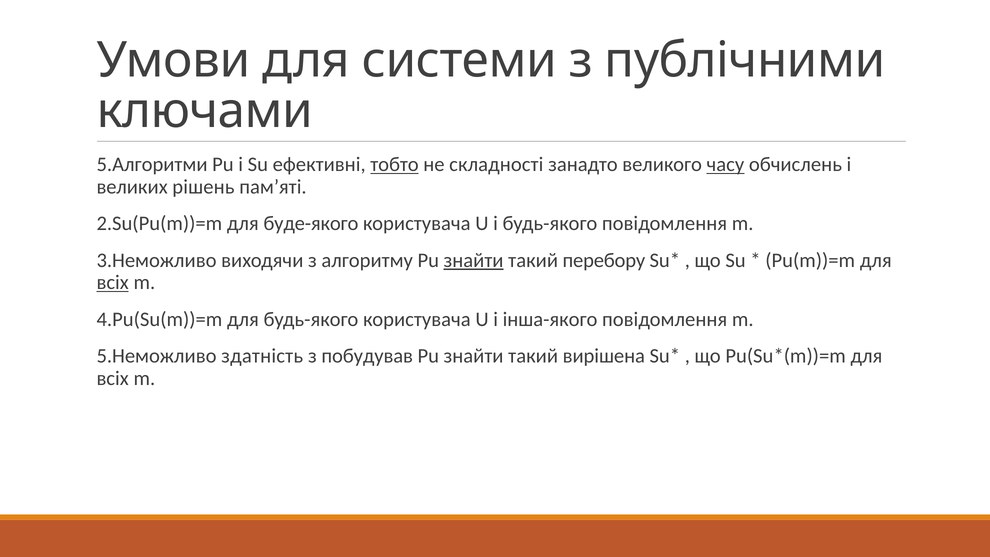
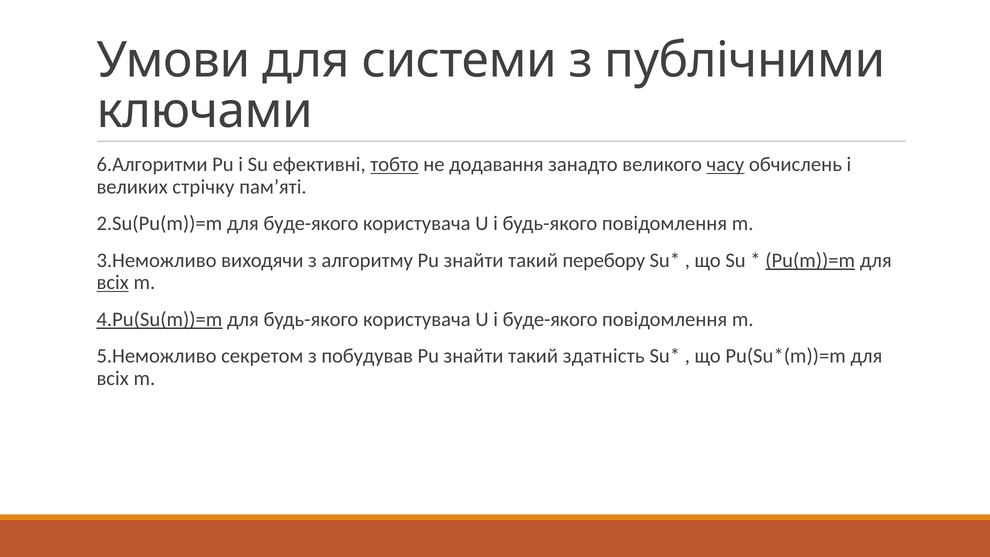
5.Алгоритми: 5.Алгоритми -> 6.Алгоритми (152, 165)
складності: складності -> додавання (496, 165)
рішень: рішень -> стрічку (203, 187)
знайти underline: present -> none (474, 260)
Pu(m))=m underline: none -> present (810, 260)
4.Pu(Su(m))=m underline: none -> present (159, 319)
і інша-якого: інша-якого -> буде-якого (550, 319)
здатність: здатність -> секретом (262, 356)
вирішена: вирішена -> здатність (604, 356)
